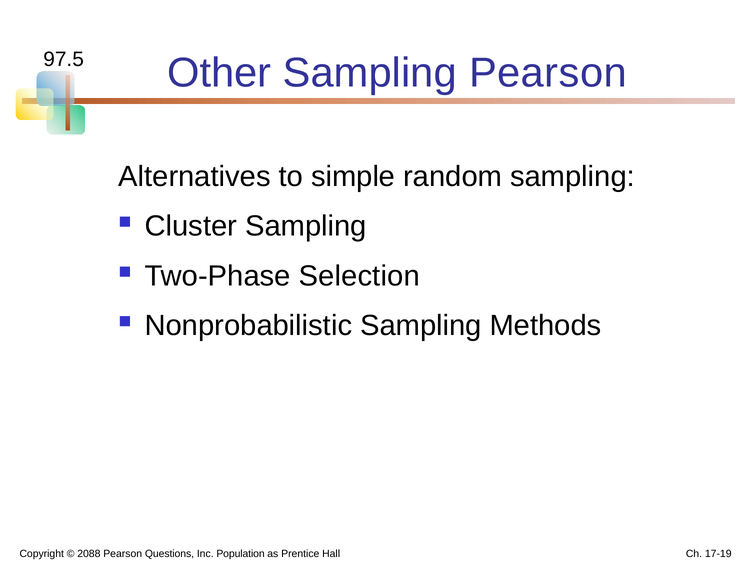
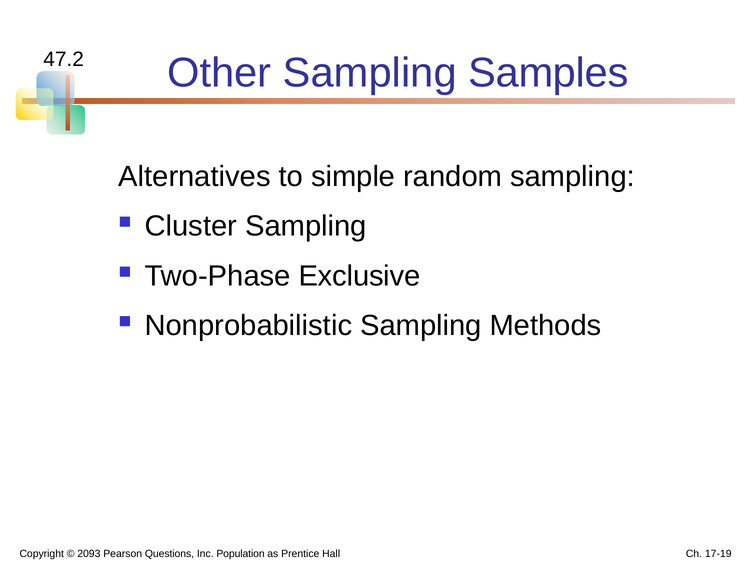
97.5: 97.5 -> 47.2 (64, 59)
Sampling Pearson: Pearson -> Samples (548, 73)
Selection: Selection -> Exclusive (360, 276)
2088: 2088 -> 2093 (89, 554)
